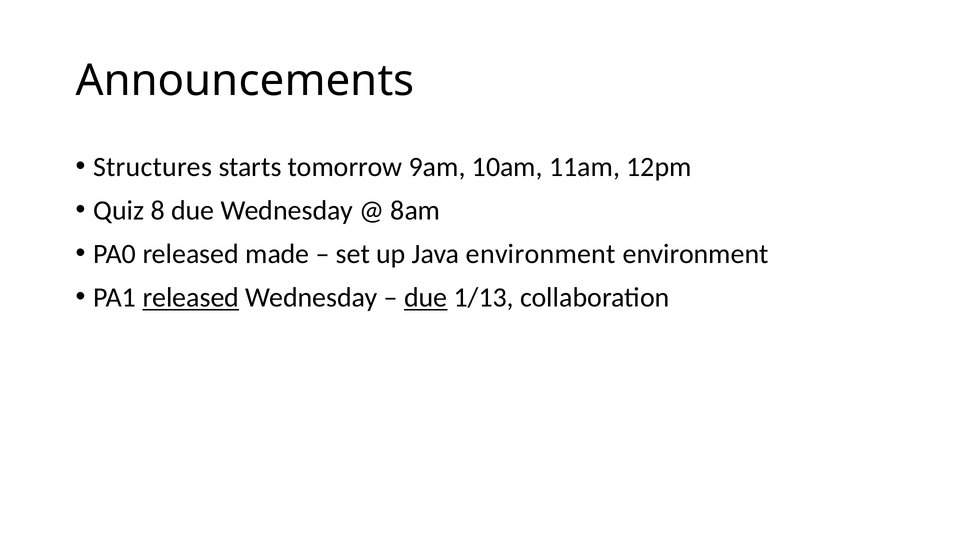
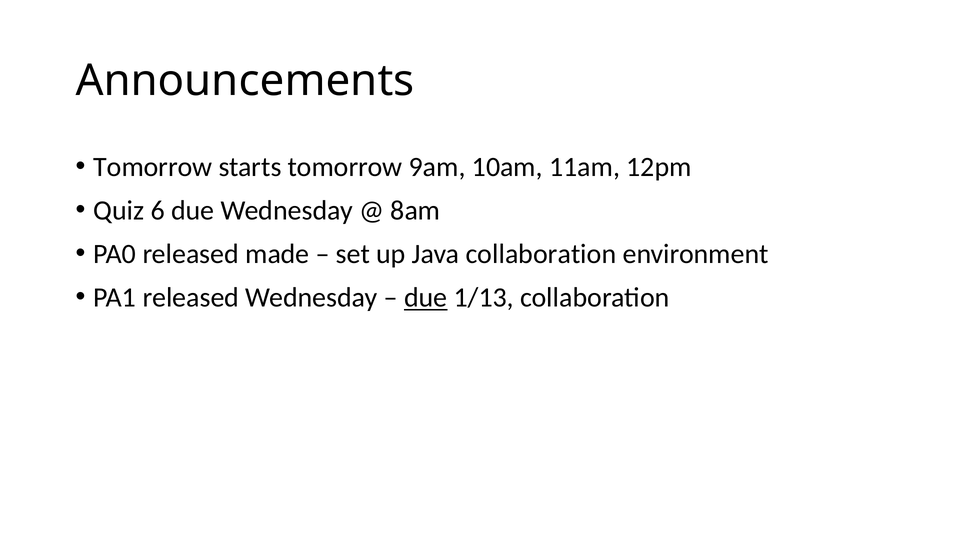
Structures: Structures -> Tomorrow (153, 167)
8: 8 -> 6 (158, 211)
Java environment: environment -> collaboration (541, 254)
released underline: present -> none (191, 298)
